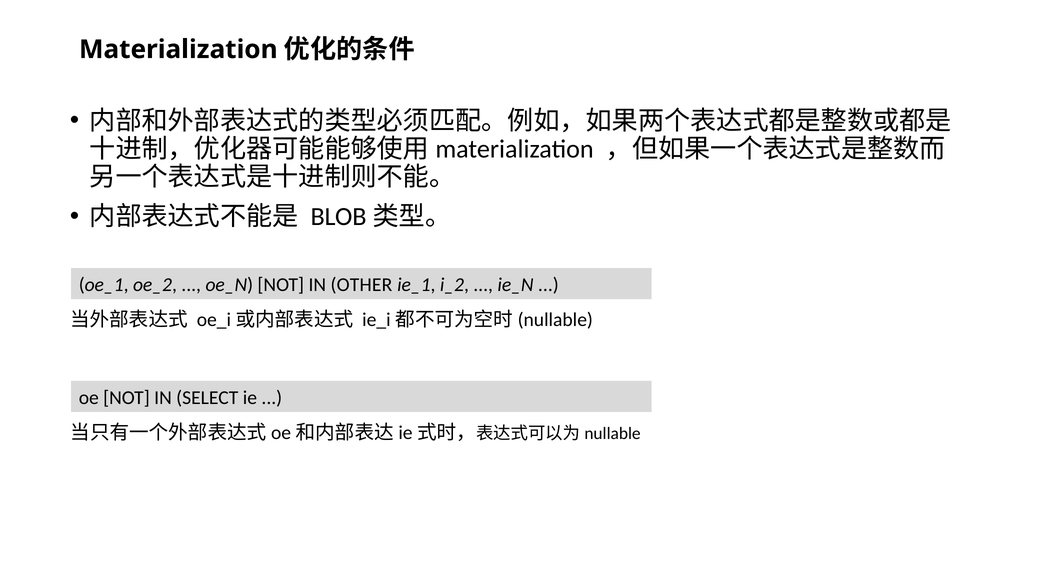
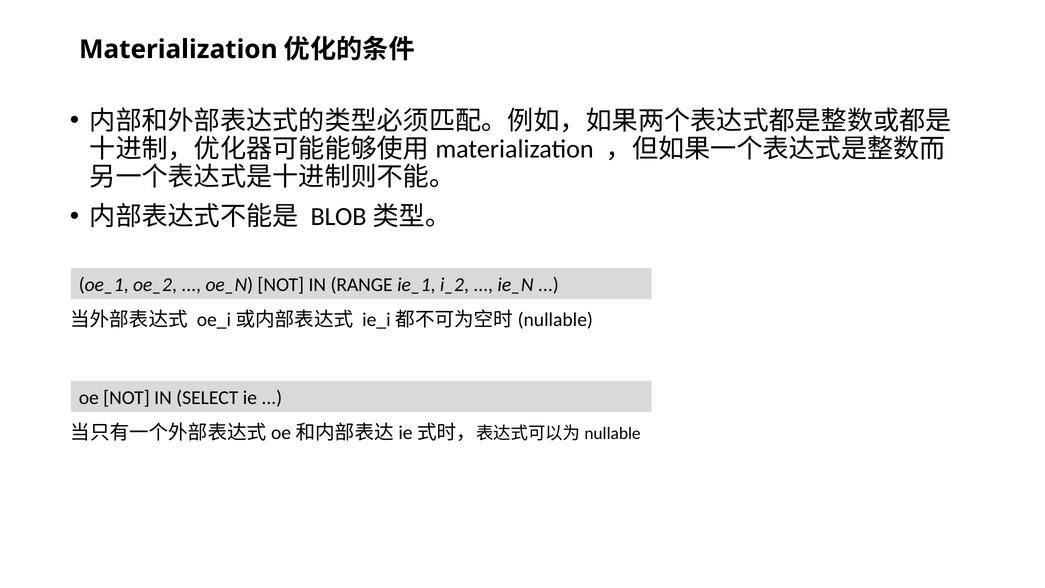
OTHER: OTHER -> RANGE (362, 285)
